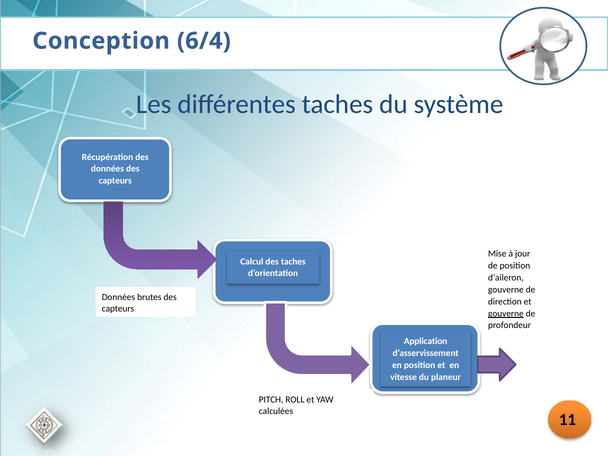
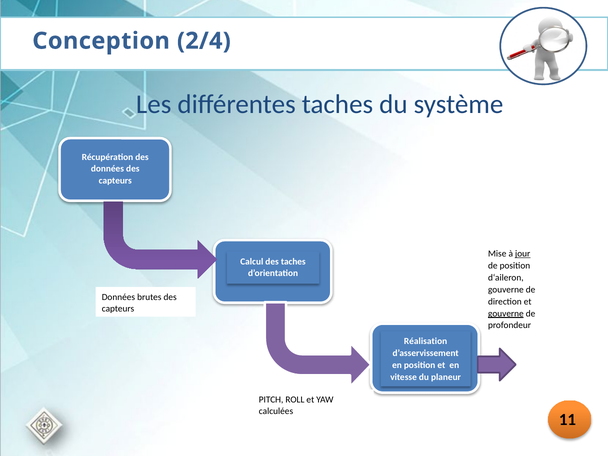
6/4: 6/4 -> 2/4 (204, 41)
jour underline: none -> present (523, 254)
Application: Application -> Réalisation (426, 341)
